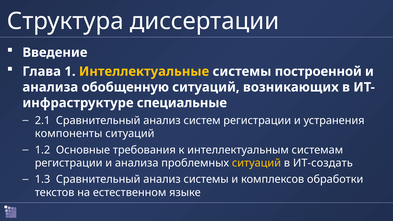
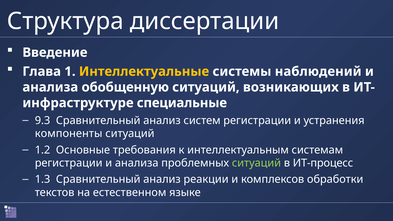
построенной: построенной -> наблюдений (318, 71)
2.1: 2.1 -> 9.3 (43, 120)
ситуаций colour: yellow -> light green (256, 163)
ИТ-создать: ИТ-создать -> ИТ-процесс (323, 163)
анализ системы: системы -> реакции (206, 179)
